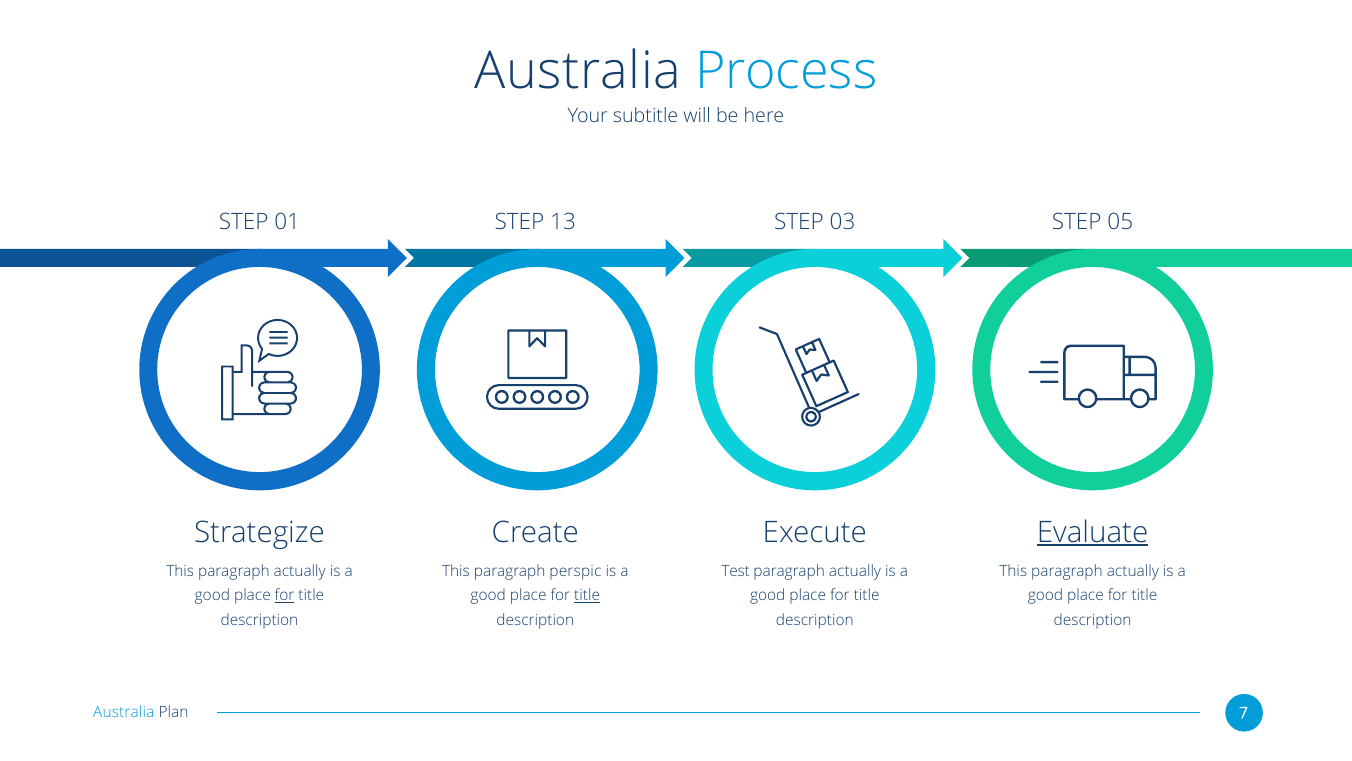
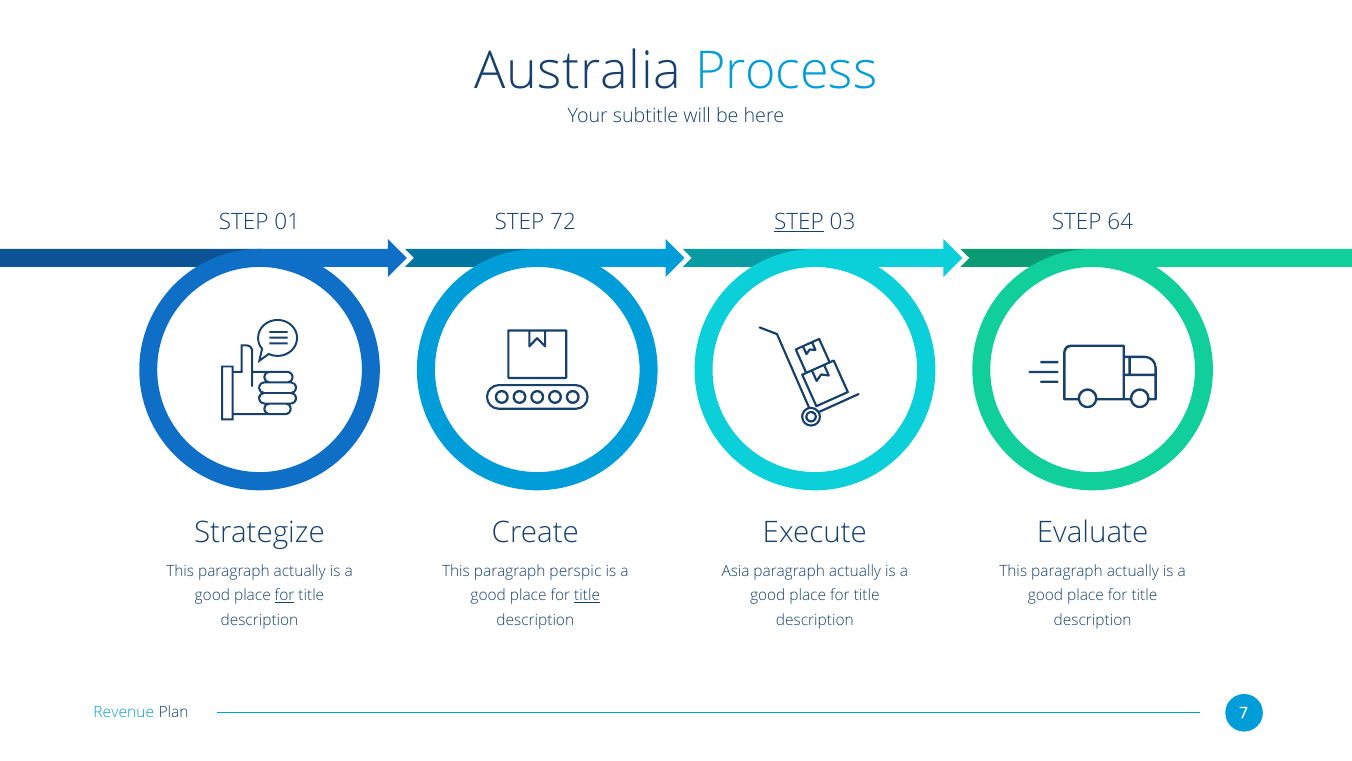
13: 13 -> 72 (563, 222)
STEP underline: none -> present (799, 222)
05: 05 -> 64 (1120, 222)
Evaluate underline: present -> none (1093, 532)
Test: Test -> Asia (736, 571)
Australia: Australia -> Revenue (124, 712)
